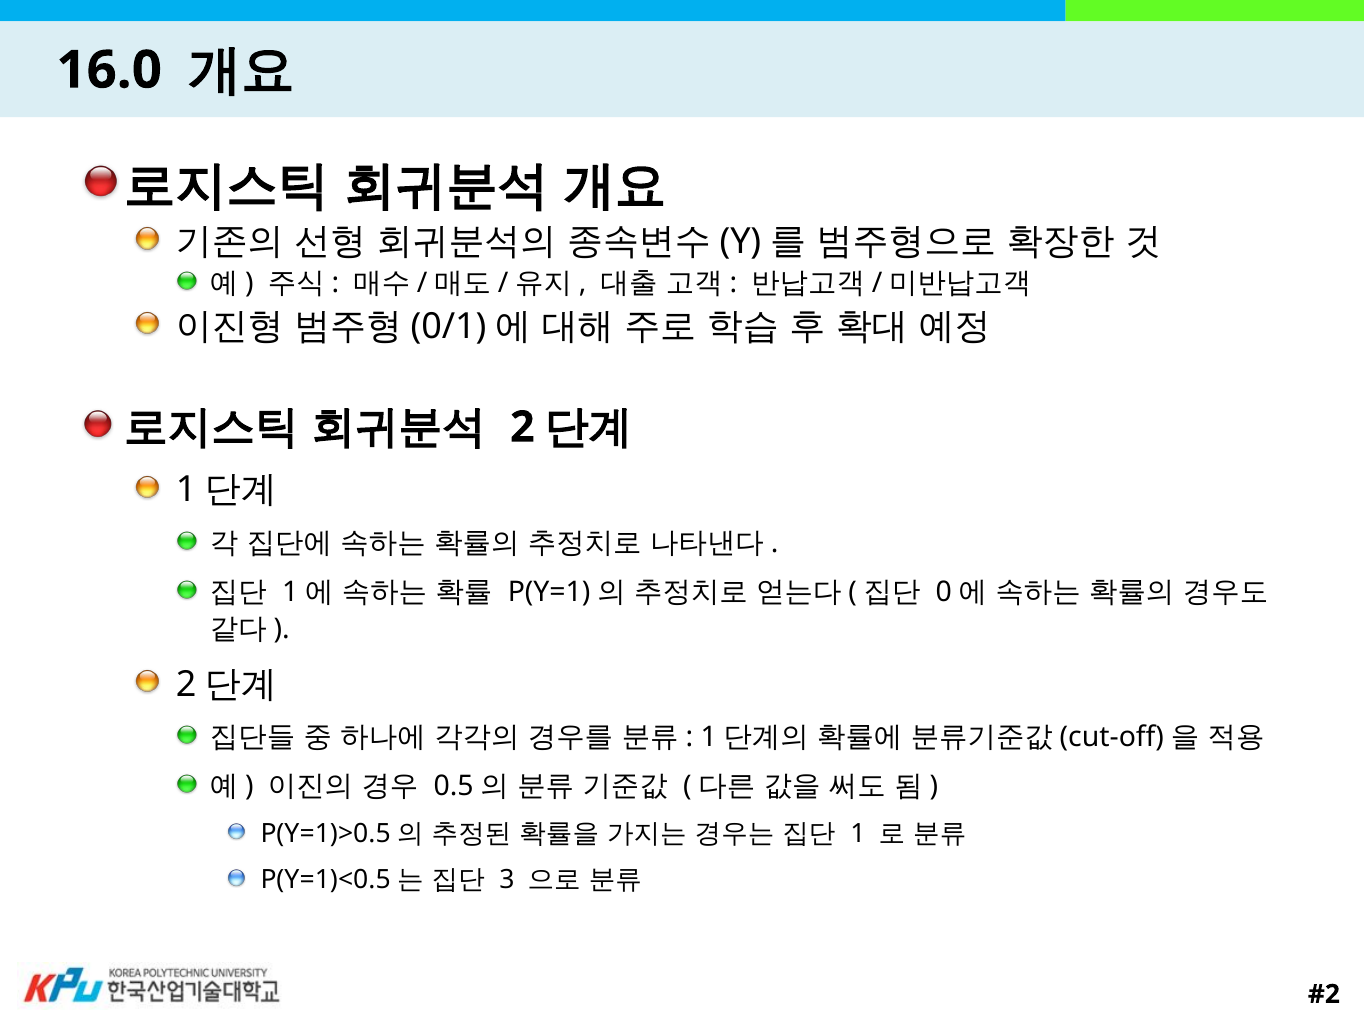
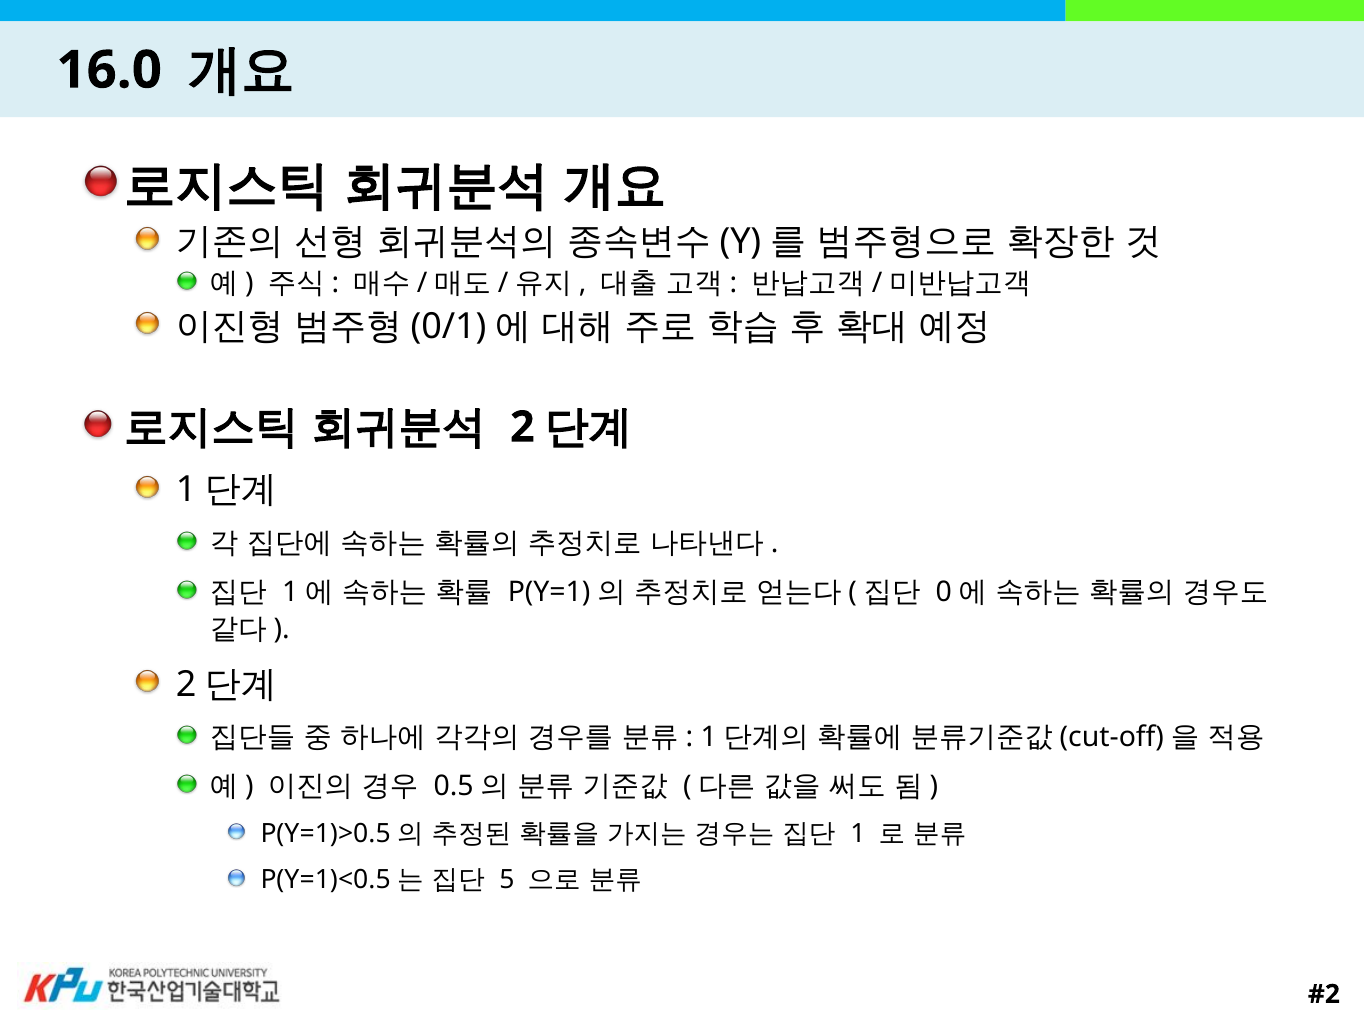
3: 3 -> 5 (507, 880)
